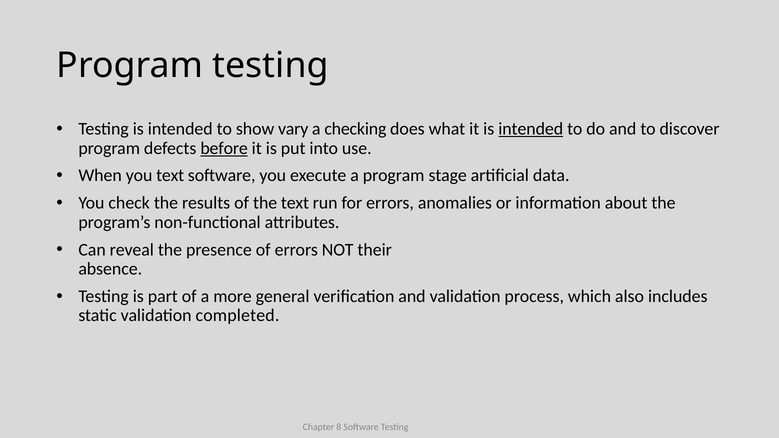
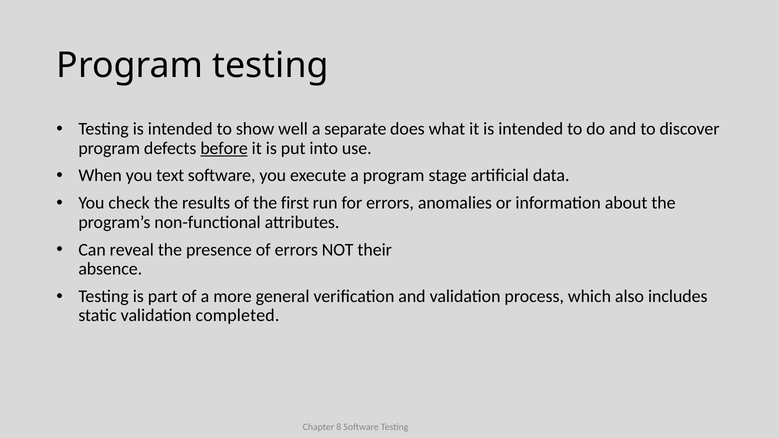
vary: vary -> well (293, 129)
checking: checking -> separate (355, 129)
intended underline: present -> none (531, 129)
the text: text -> first (295, 203)
